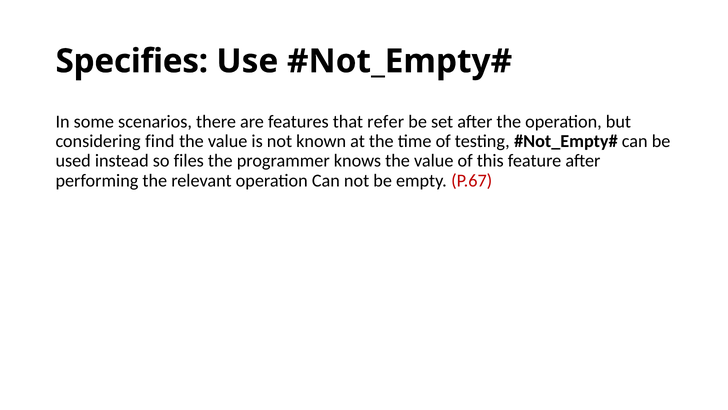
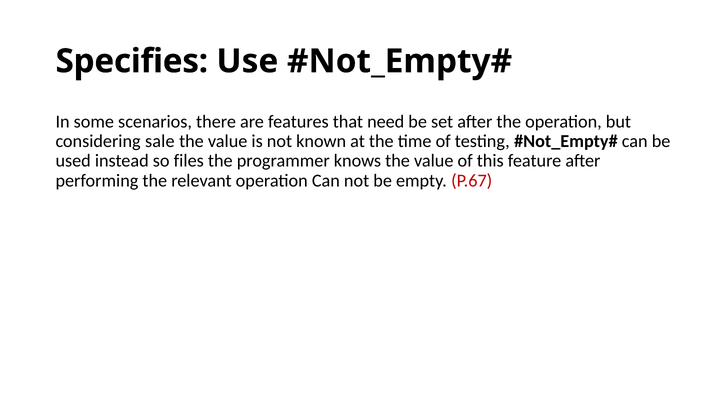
refer: refer -> need (386, 121)
find: find -> sale (160, 141)
